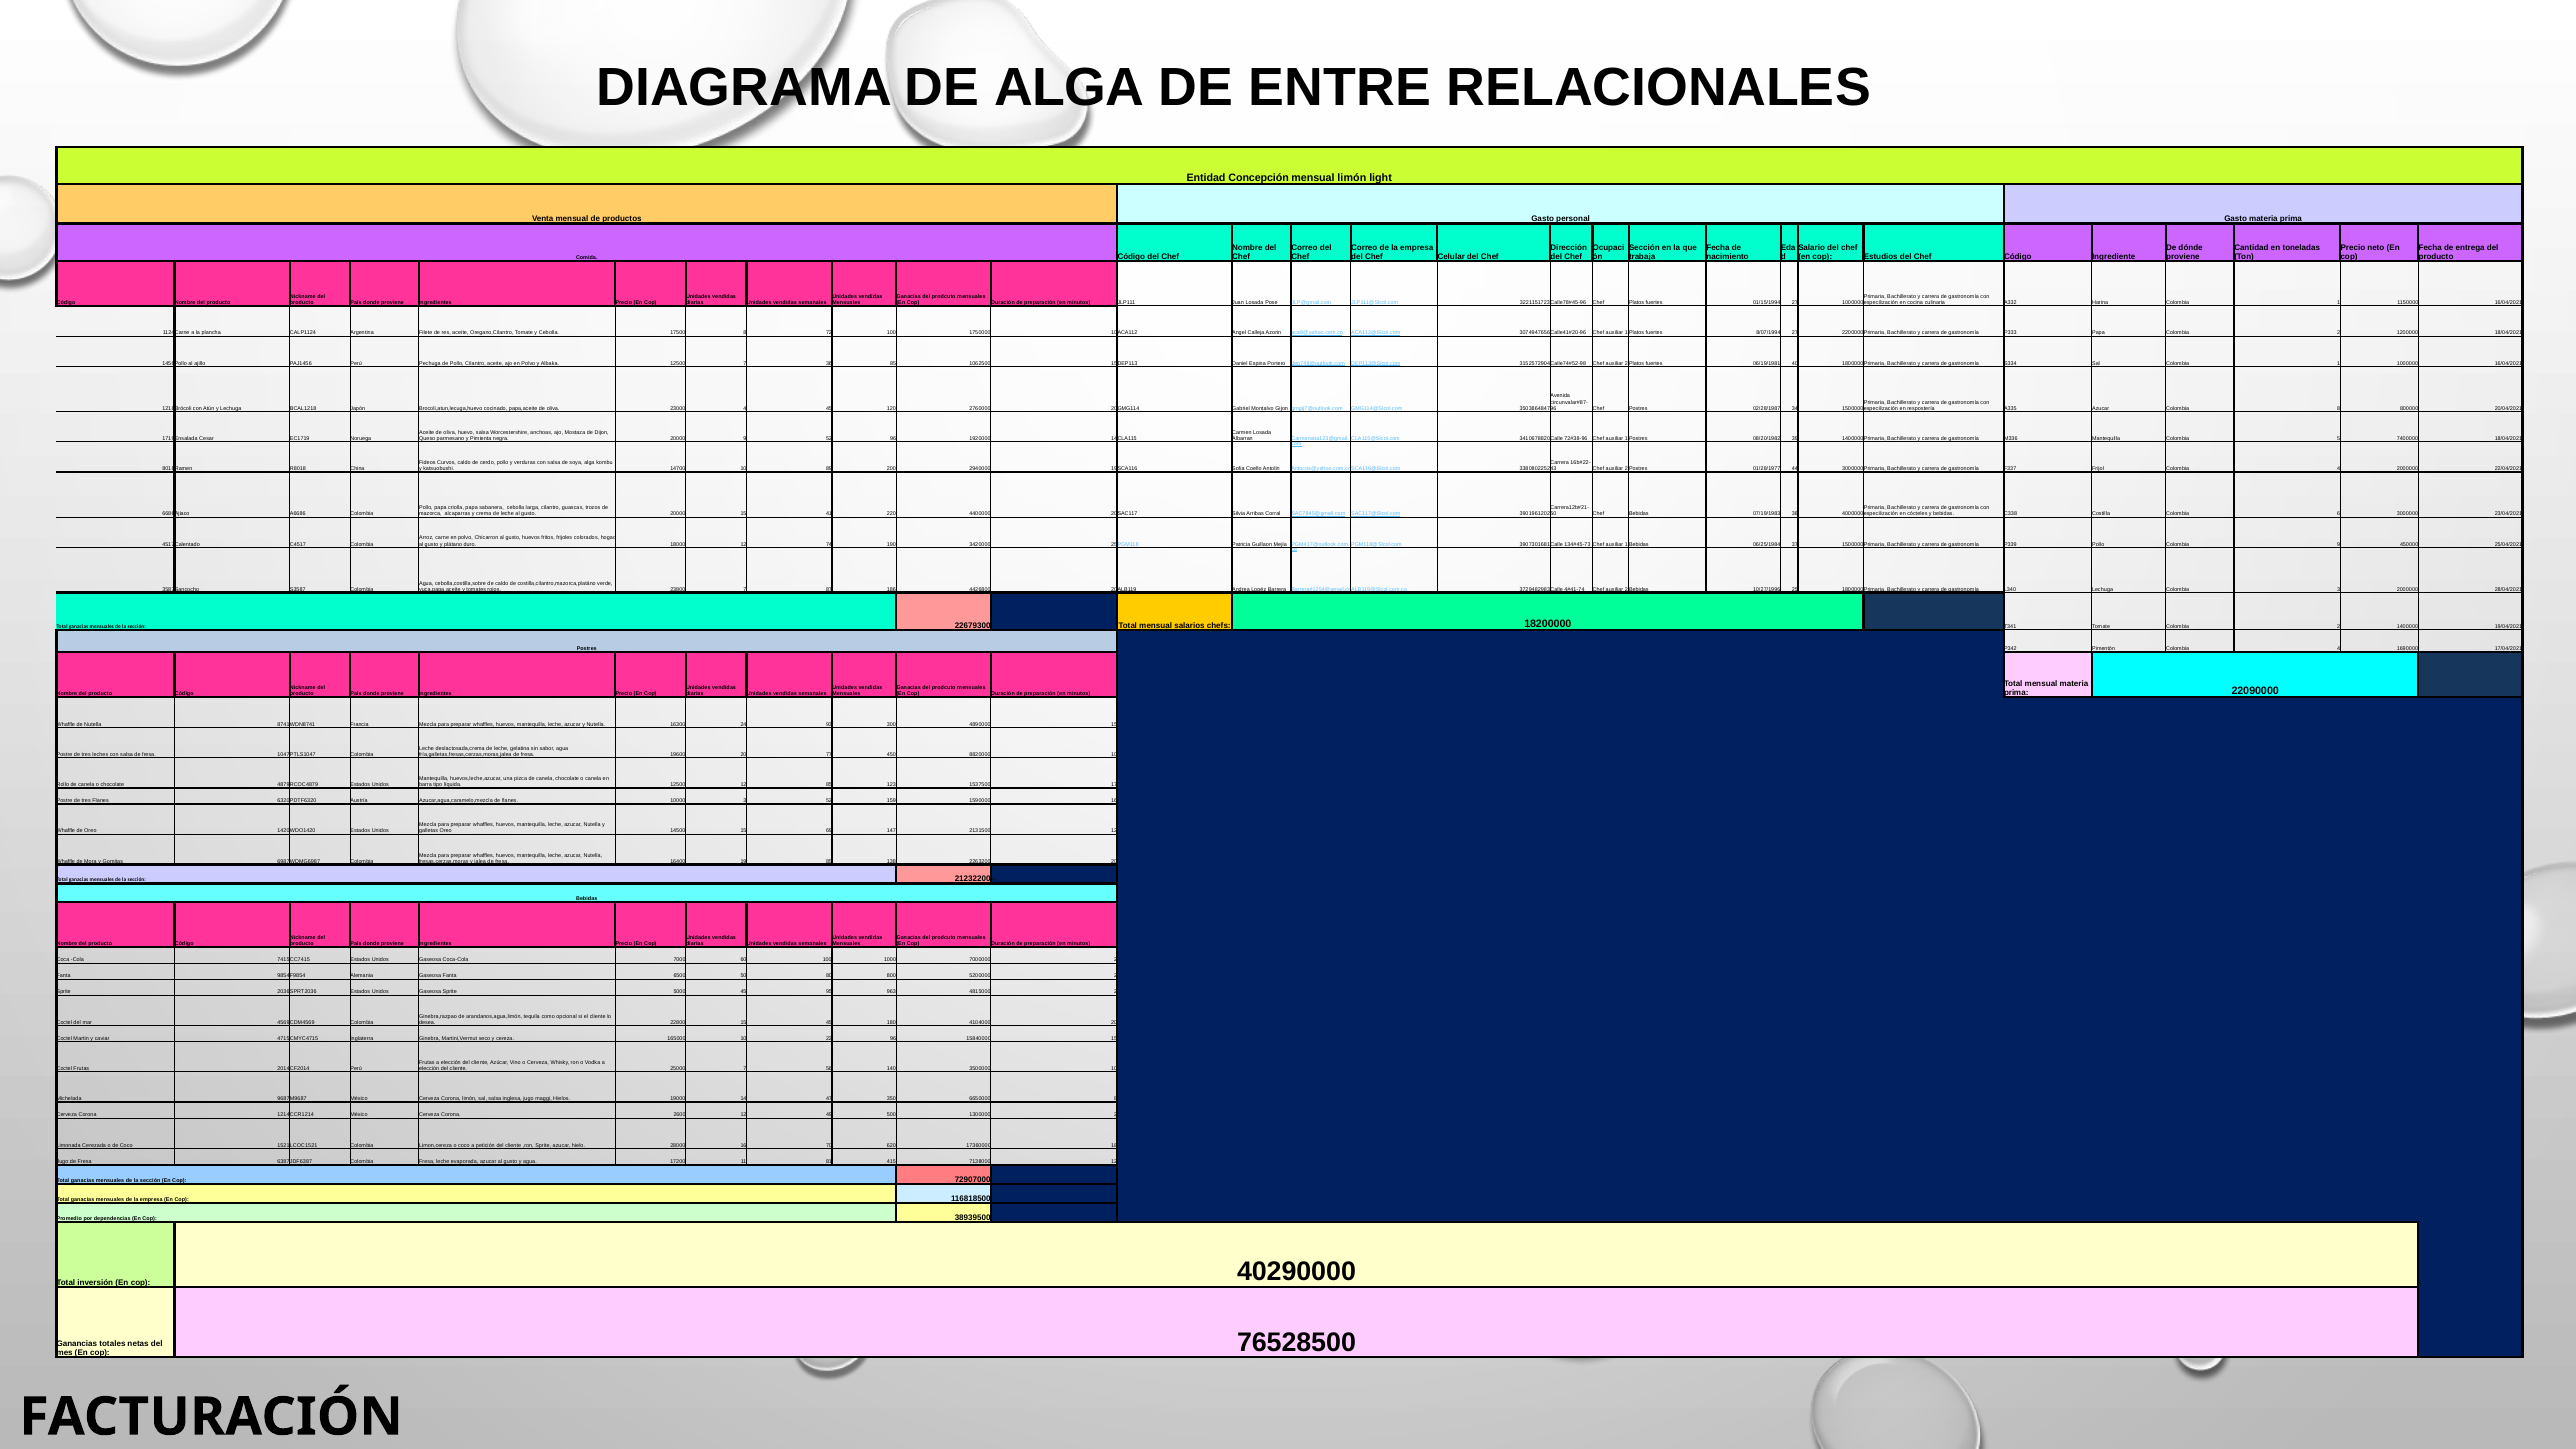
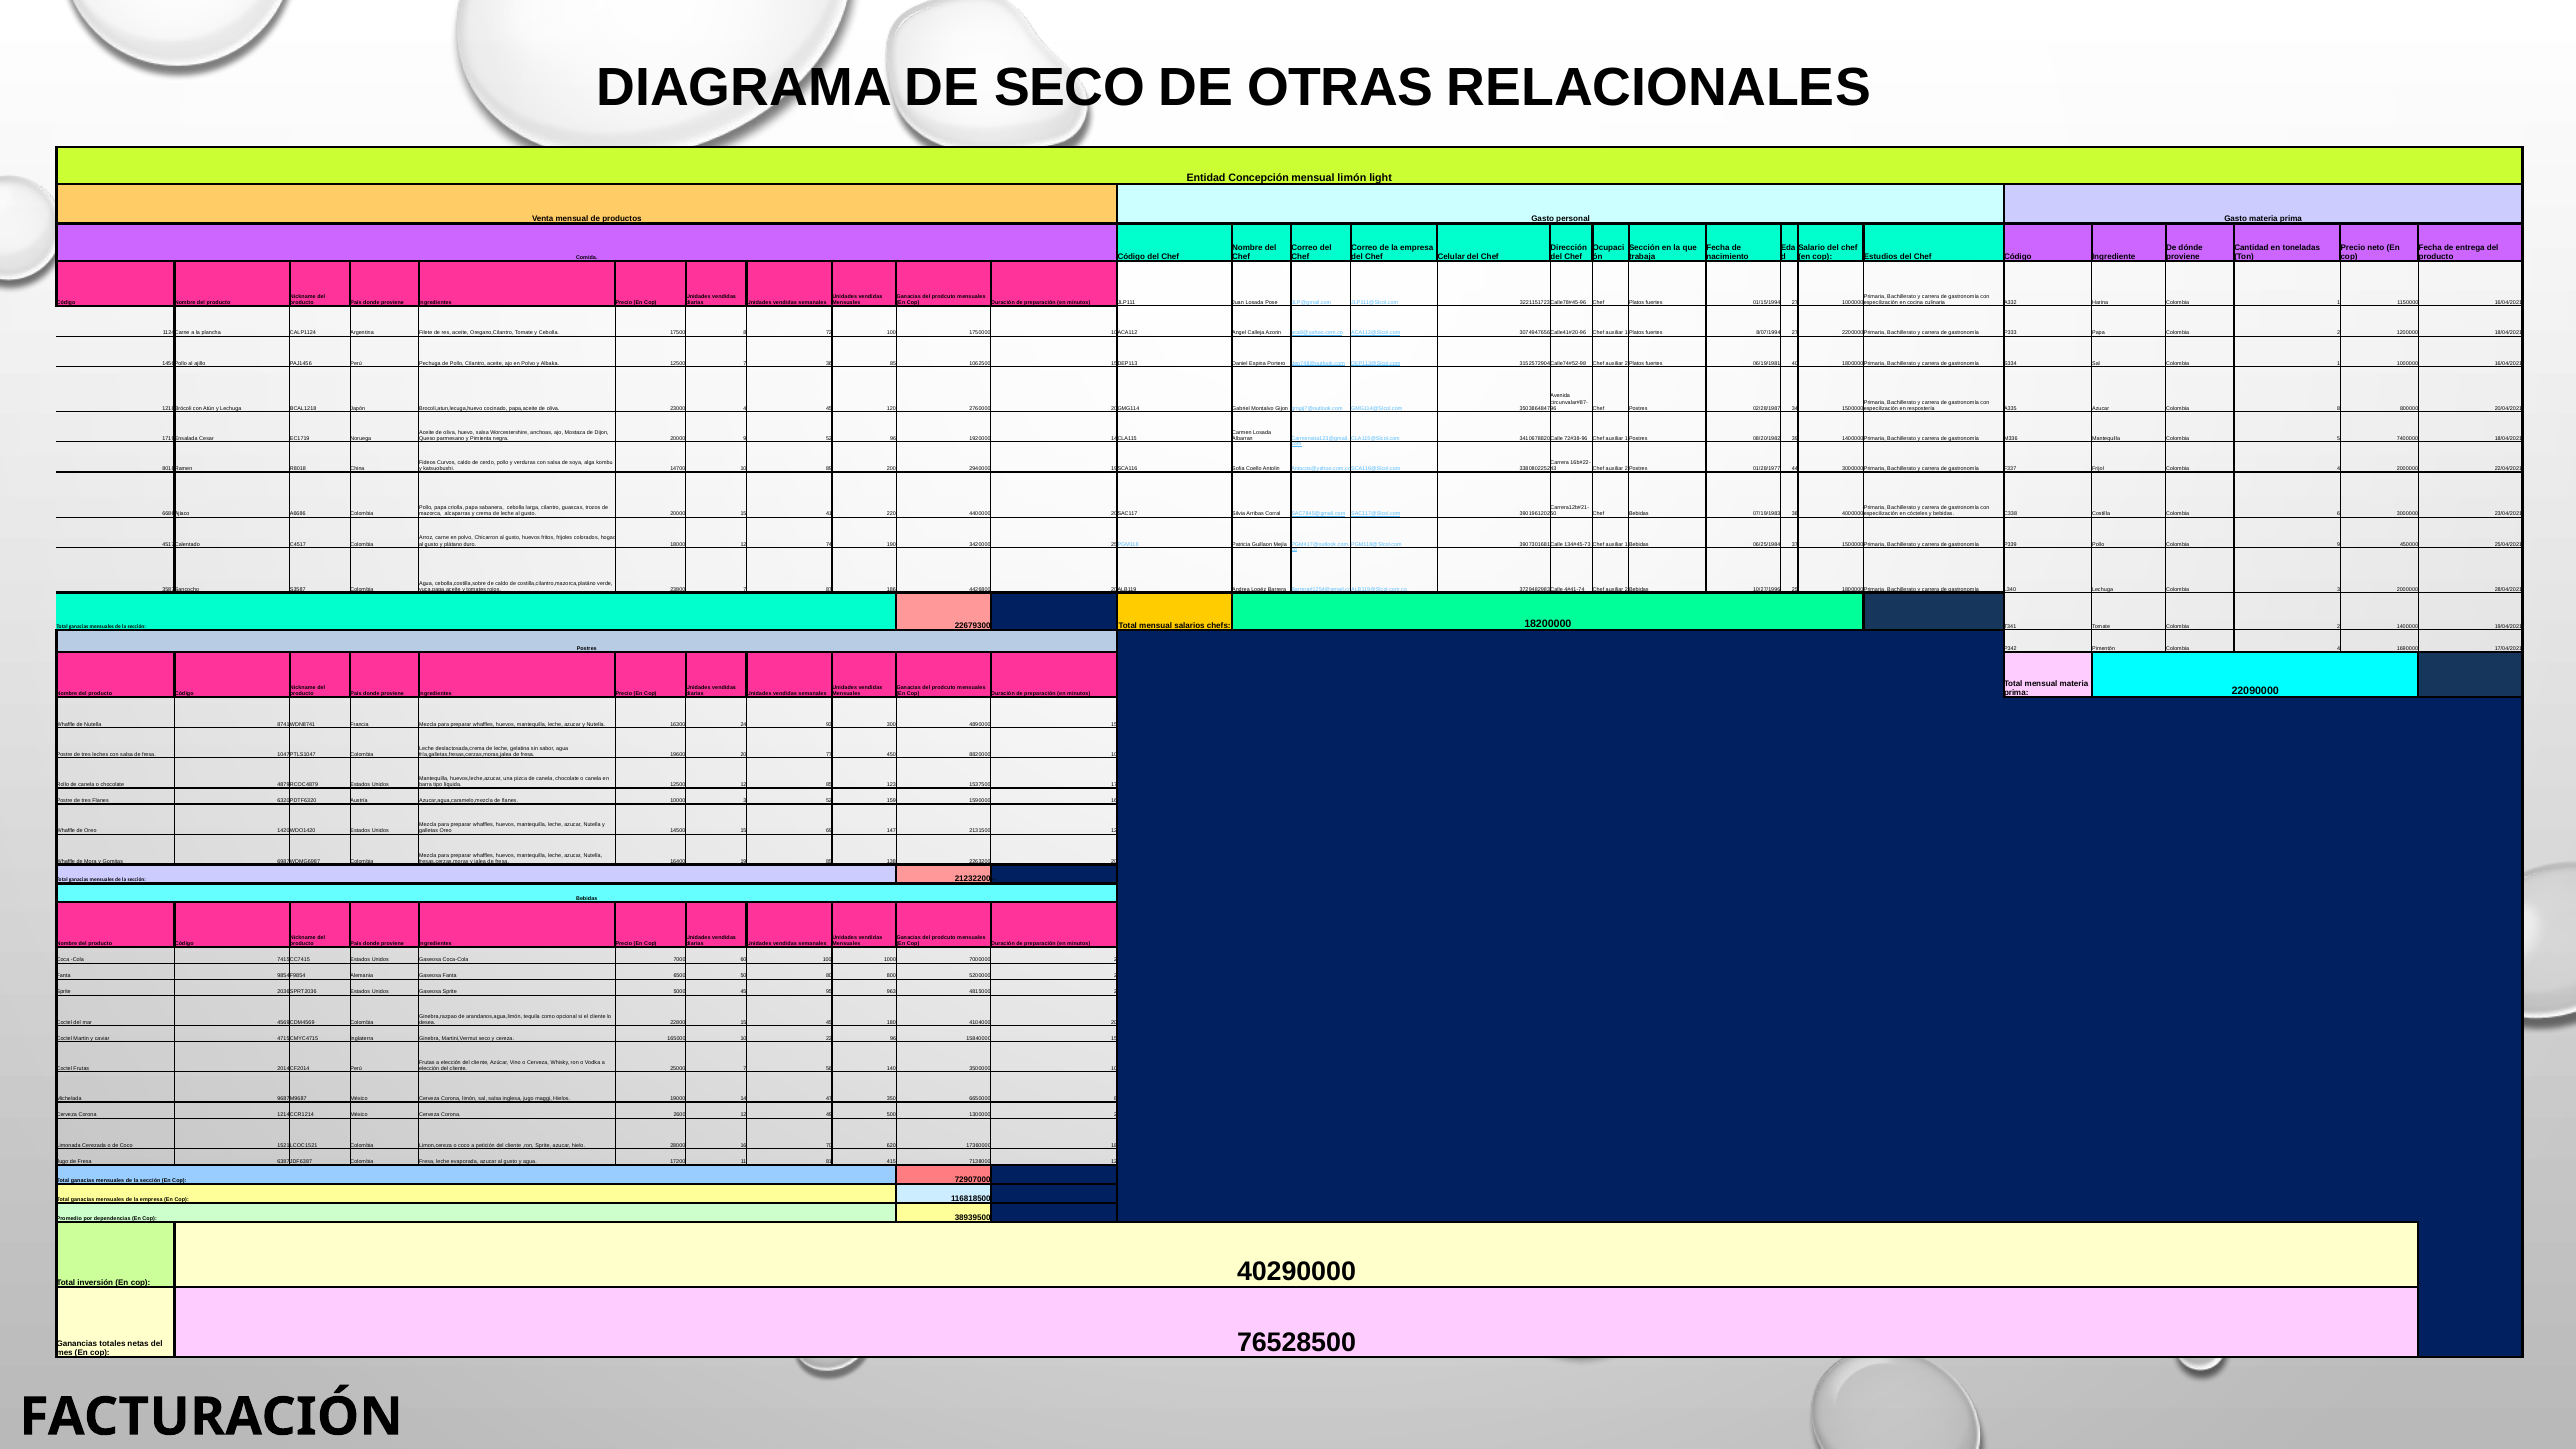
DE ALGA: ALGA -> SECO (1070, 88)
ENTRE: ENTRE -> OTRAS (1340, 88)
